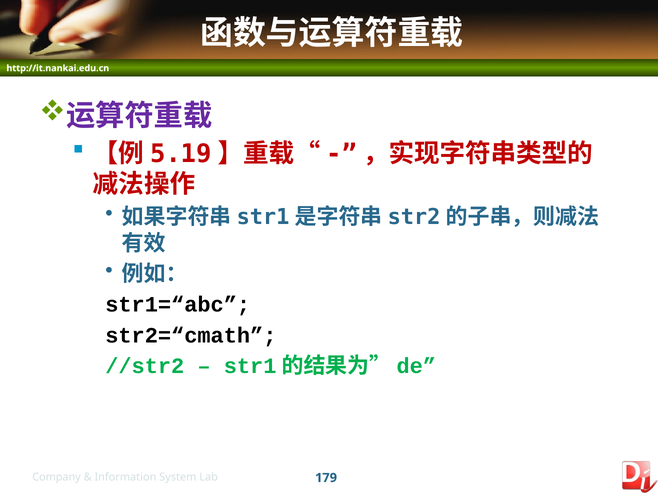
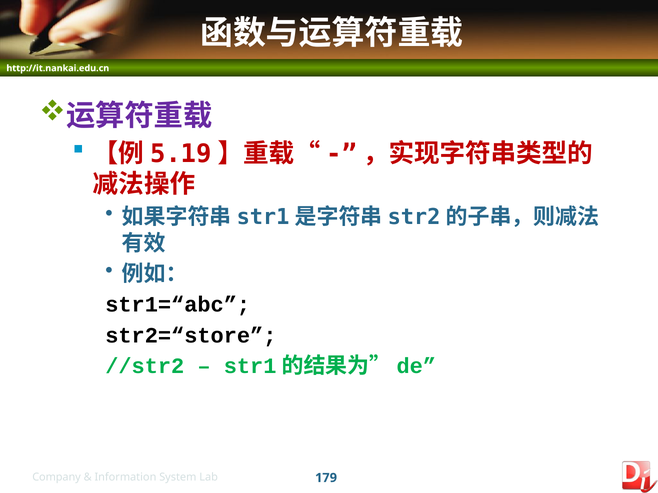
str2=“cmath: str2=“cmath -> str2=“store (191, 336)
